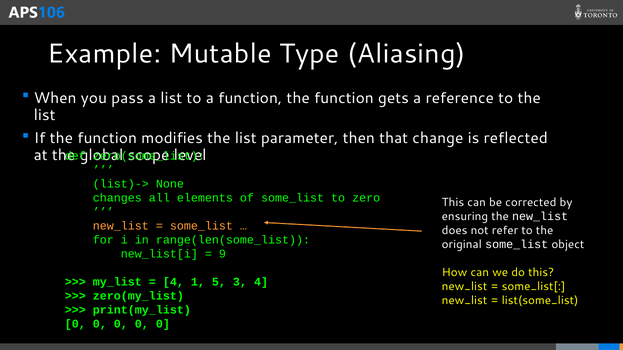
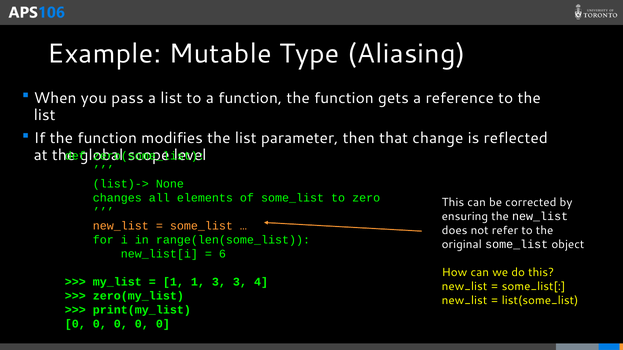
9: 9 -> 6 (222, 254)
4: 4 -> 1 (173, 282)
1 5: 5 -> 3 (219, 282)
